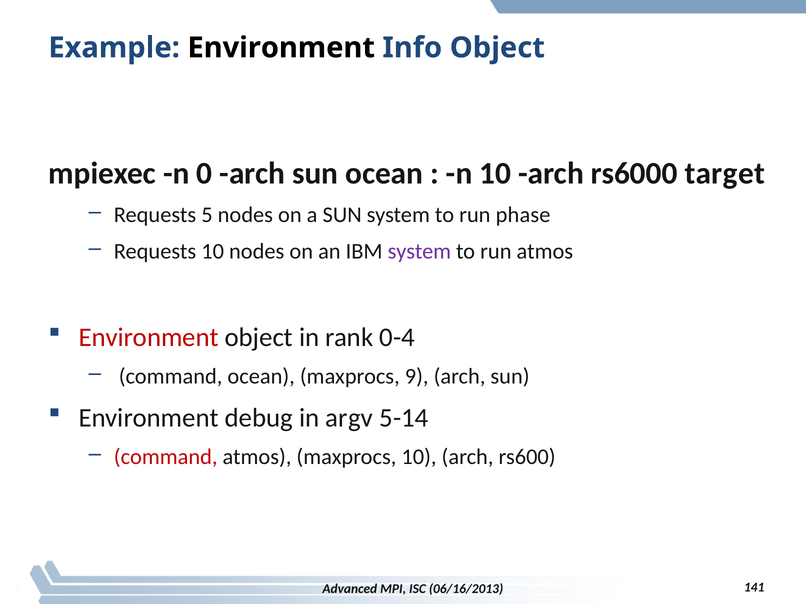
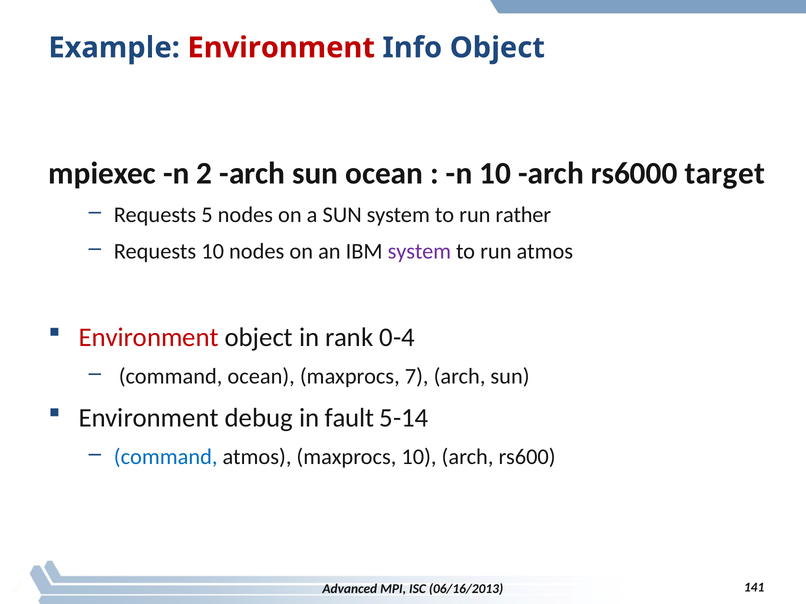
Environment colour: black -> red (281, 48)
0: 0 -> 2 (204, 174)
phase: phase -> rather (523, 215)
9: 9 -> 7 (417, 377)
argv: argv -> fault (349, 418)
command colour: red -> blue (166, 457)
